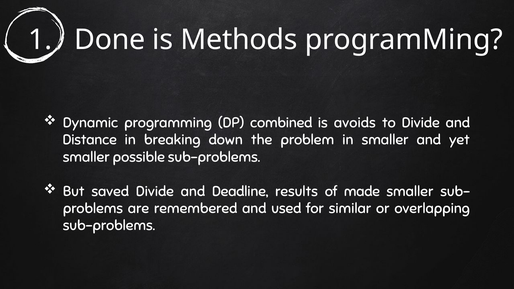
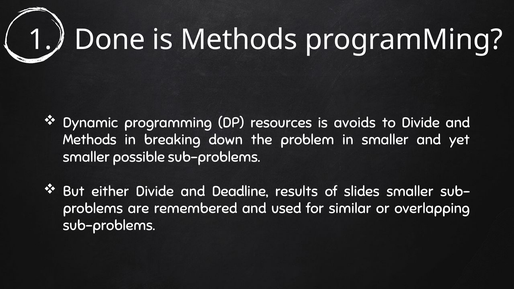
combined: combined -> resources (281, 123)
Distance: Distance -> Methods (90, 140)
saved: saved -> either (110, 191)
made: made -> slides (362, 191)
